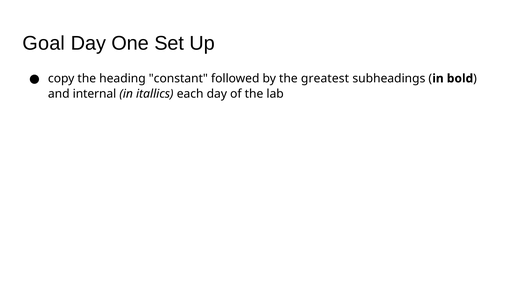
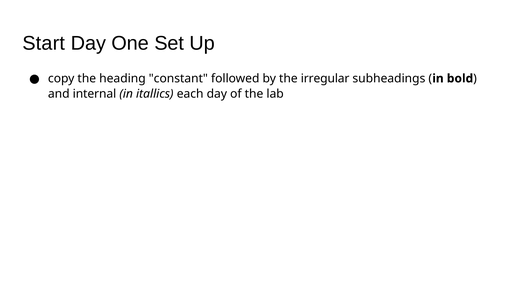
Goal: Goal -> Start (44, 43)
greatest: greatest -> irregular (325, 78)
